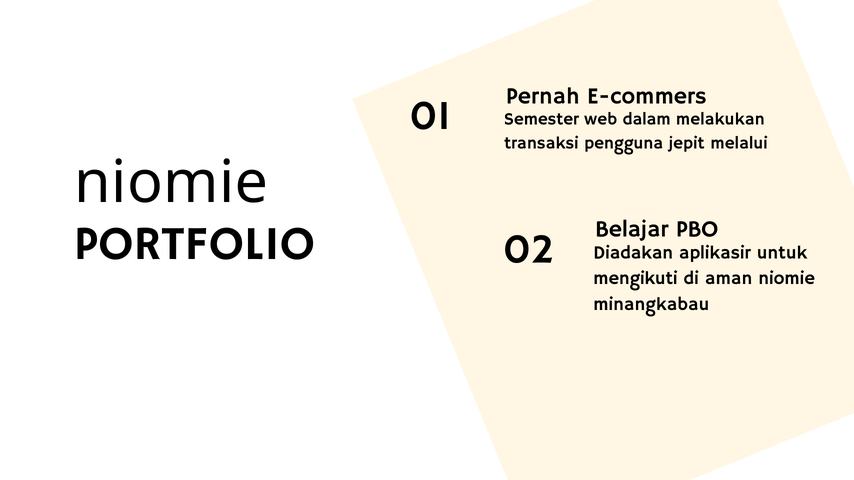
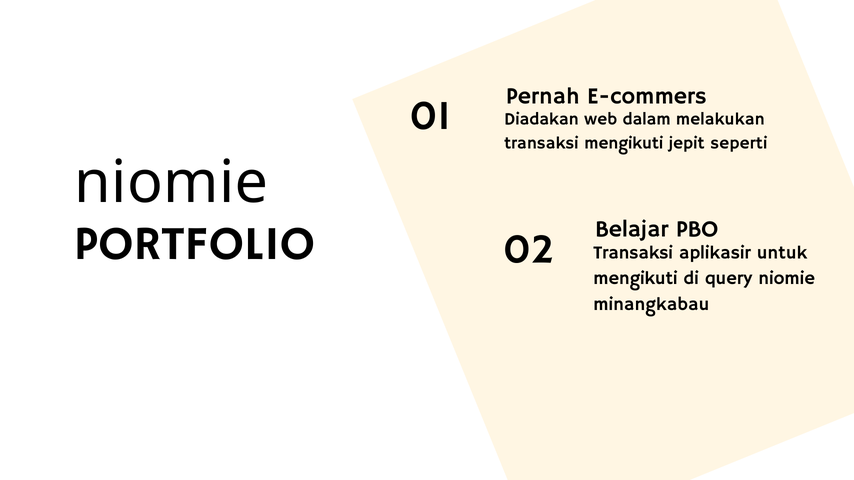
Semester: Semester -> Diadakan (541, 119)
transaksi pengguna: pengguna -> mengikuti (624, 143)
melalui: melalui -> seperti (739, 143)
Diadakan: Diadakan -> Transaksi (633, 253)
aman: aman -> query (729, 278)
